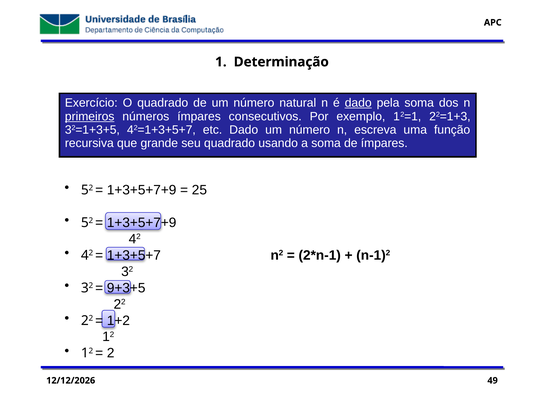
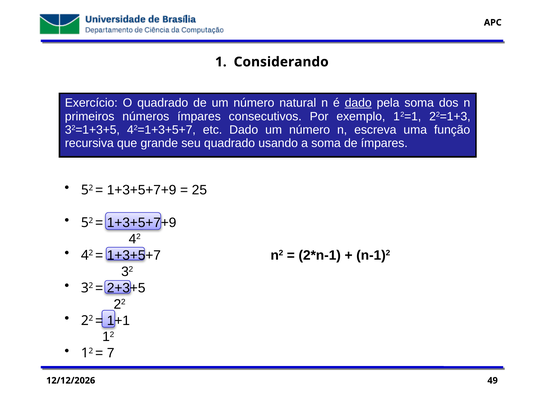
Determinação: Determinação -> Considerando (281, 62)
primeiros underline: present -> none (90, 116)
9+3+5: 9+3+5 -> 2+3+5 (126, 288)
1+2: 1+2 -> 1+1 (118, 321)
2: 2 -> 7 (111, 353)
